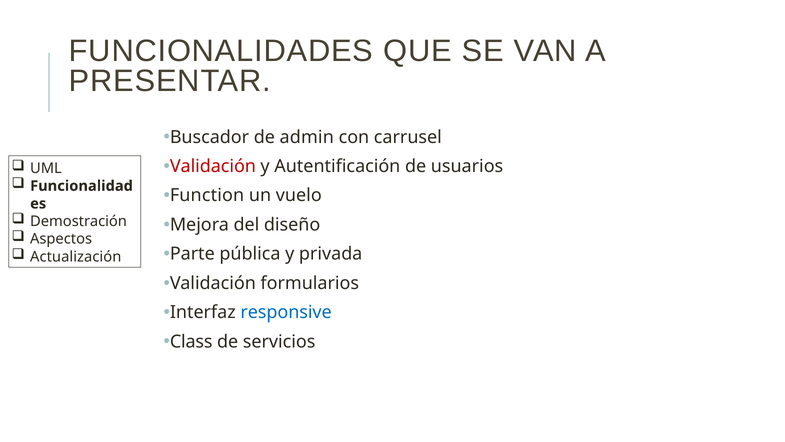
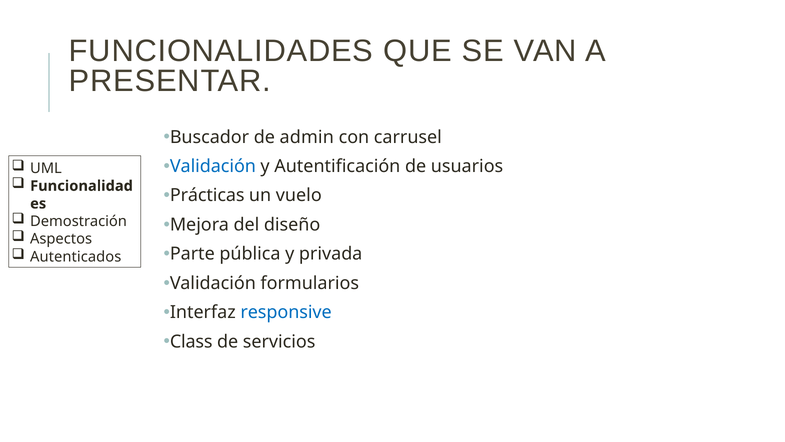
Validación colour: red -> blue (213, 166)
Function: Function -> Prácticas (207, 195)
Actualización: Actualización -> Autenticados (76, 256)
